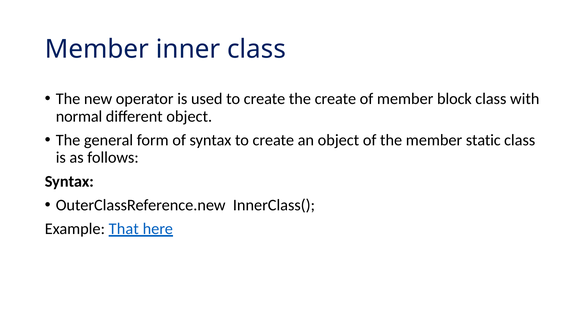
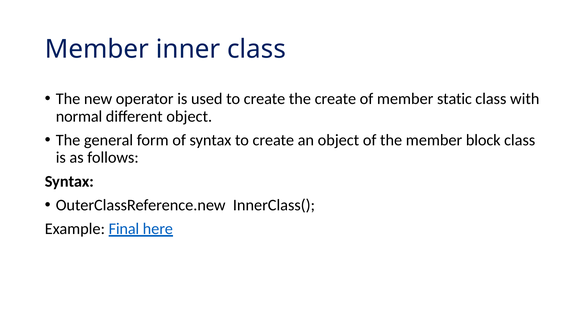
block: block -> static (454, 99)
static: static -> block (483, 140)
That: That -> Final (124, 229)
